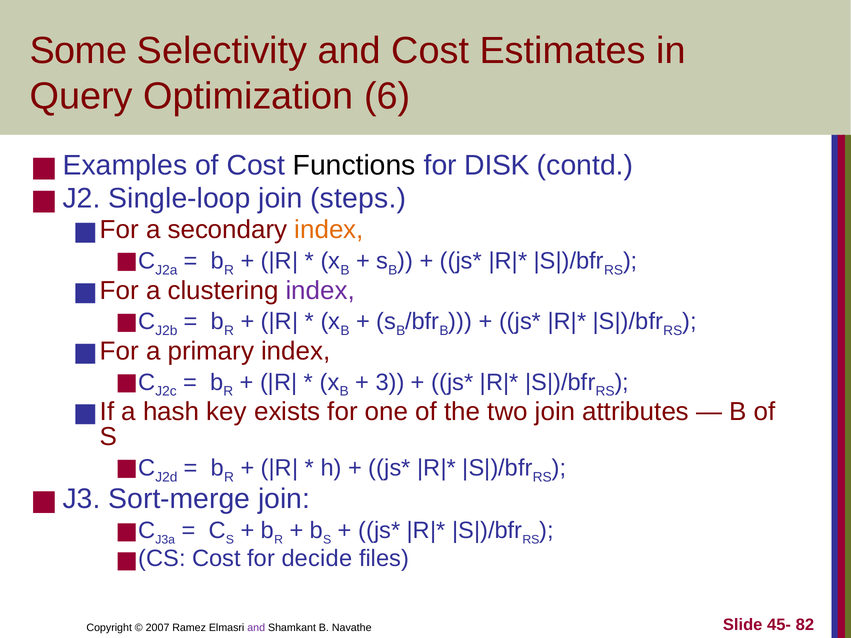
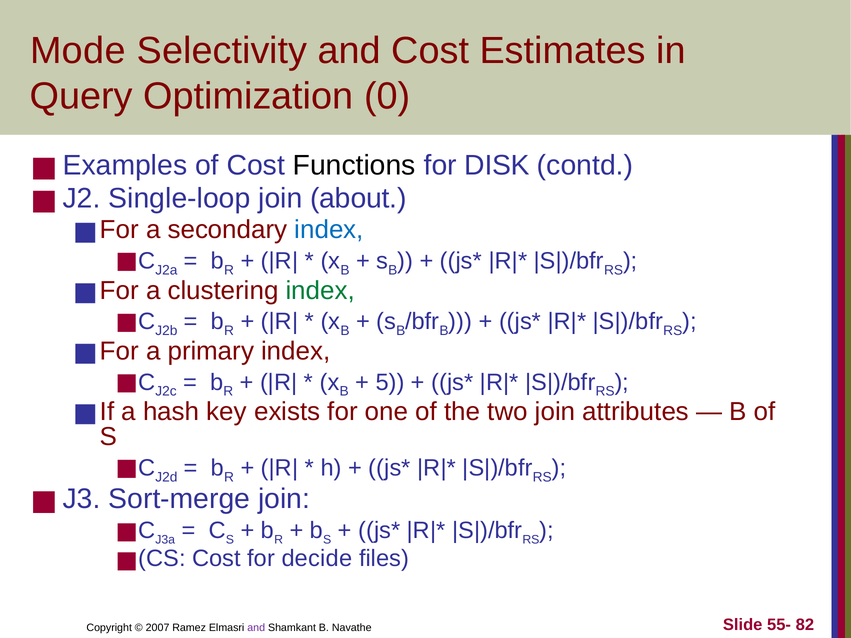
Some: Some -> Mode (78, 51)
6: 6 -> 0 (387, 96)
steps: steps -> about (358, 198)
index colour: orange -> blue (329, 230)
index colour: purple -> green (320, 291)
3: 3 -> 5 (390, 382)
45-: 45- -> 55- (779, 625)
